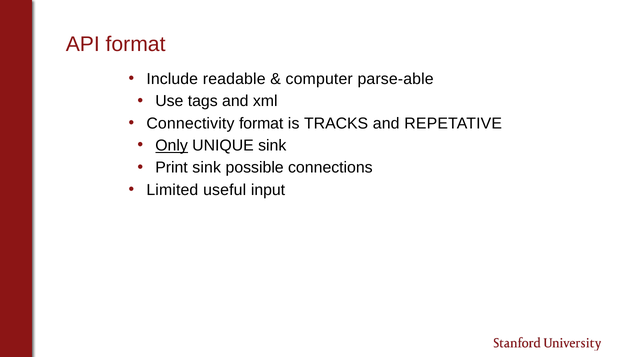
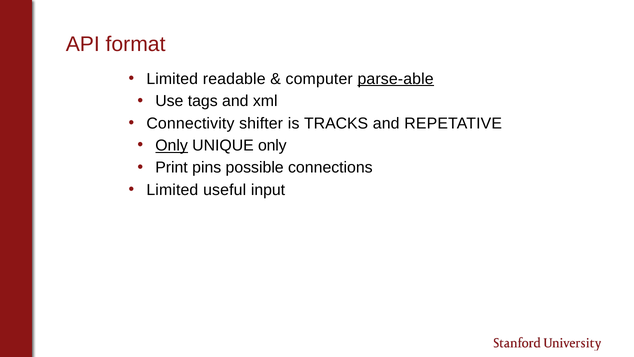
Include: Include -> Limited (172, 79)
parse-able underline: none -> present (396, 79)
Connectivity format: format -> shifter (261, 123)
UNIQUE sink: sink -> only (272, 145)
Print sink: sink -> pins (207, 168)
